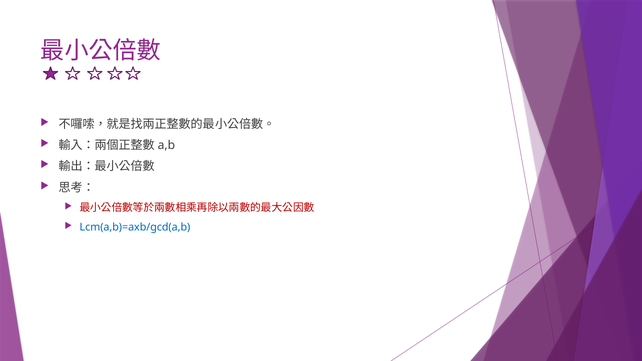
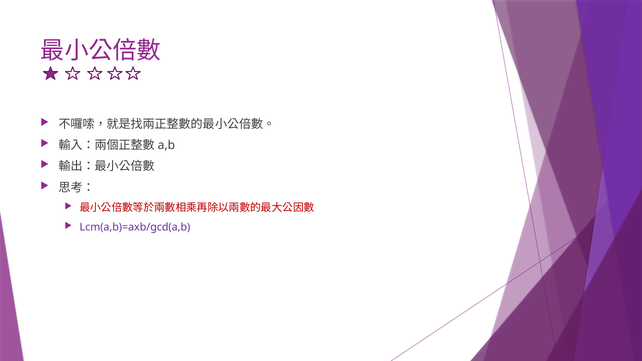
Lcm(a,b)=axb/gcd(a,b colour: blue -> purple (135, 227)
